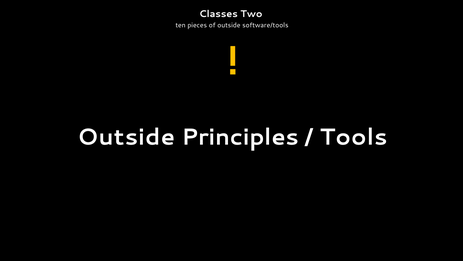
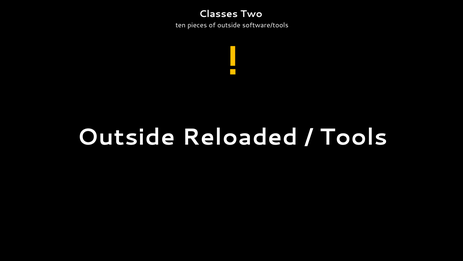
Principles: Principles -> Reloaded (240, 137)
